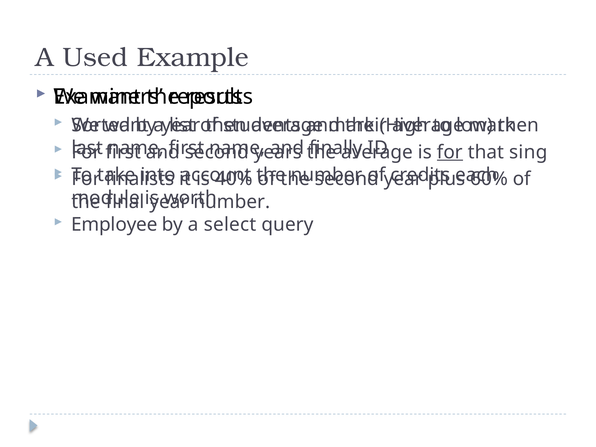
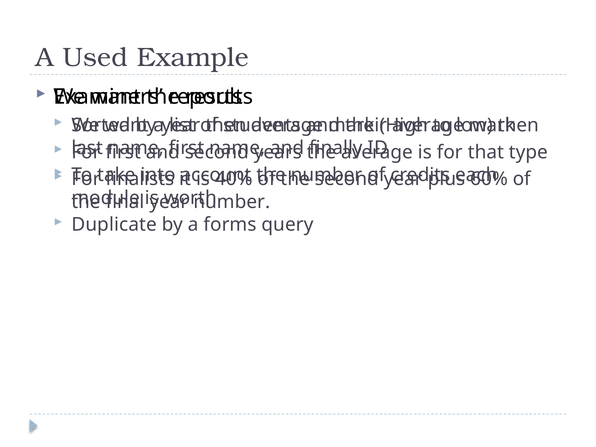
for underline: present -> none (450, 152)
sing: sing -> type (528, 152)
Employee: Employee -> Duplicate (114, 225)
select: select -> forms (230, 225)
